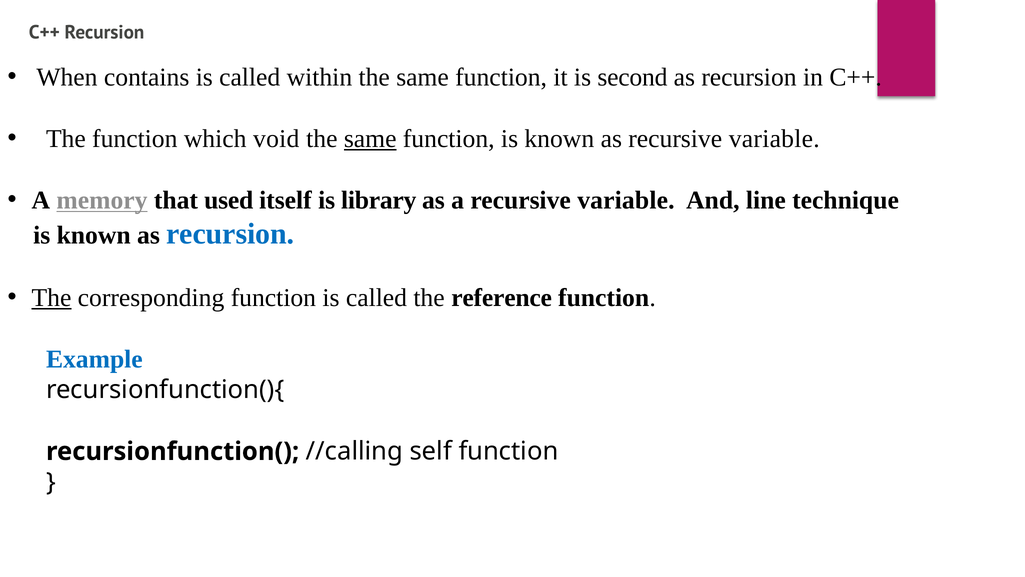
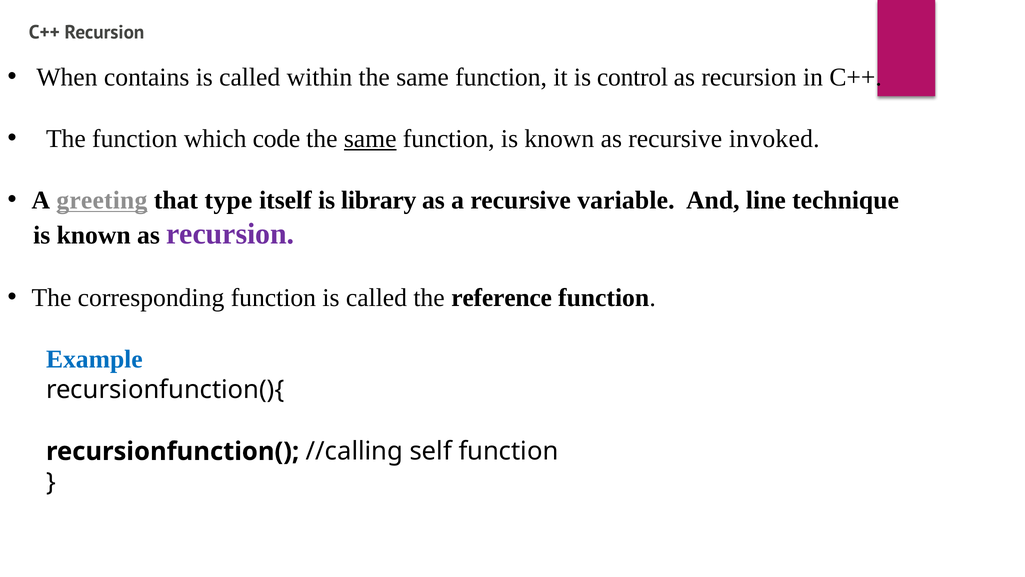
second: second -> control (632, 77)
void: void -> code (276, 139)
as recursive variable: variable -> invoked (774, 139)
memory: memory -> greeting (102, 200)
used: used -> type (228, 200)
recursion colour: blue -> purple (230, 234)
The underline: present -> none (51, 297)
